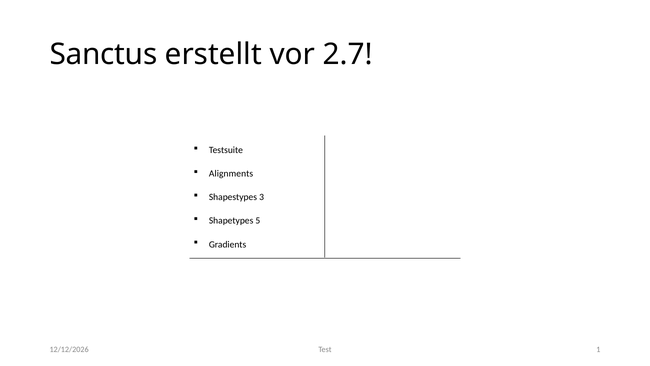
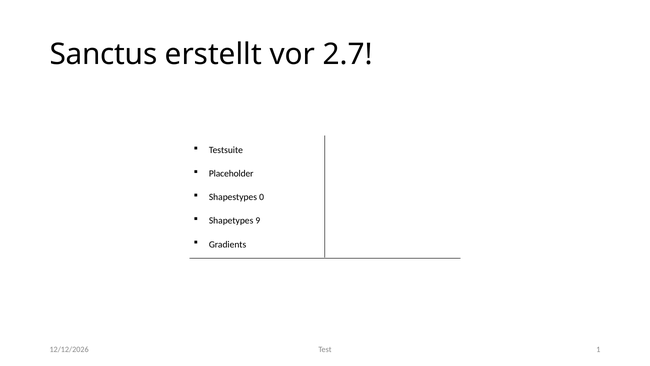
Alignments: Alignments -> Placeholder (231, 173)
3: 3 -> 0 (262, 197)
5: 5 -> 9 (258, 221)
